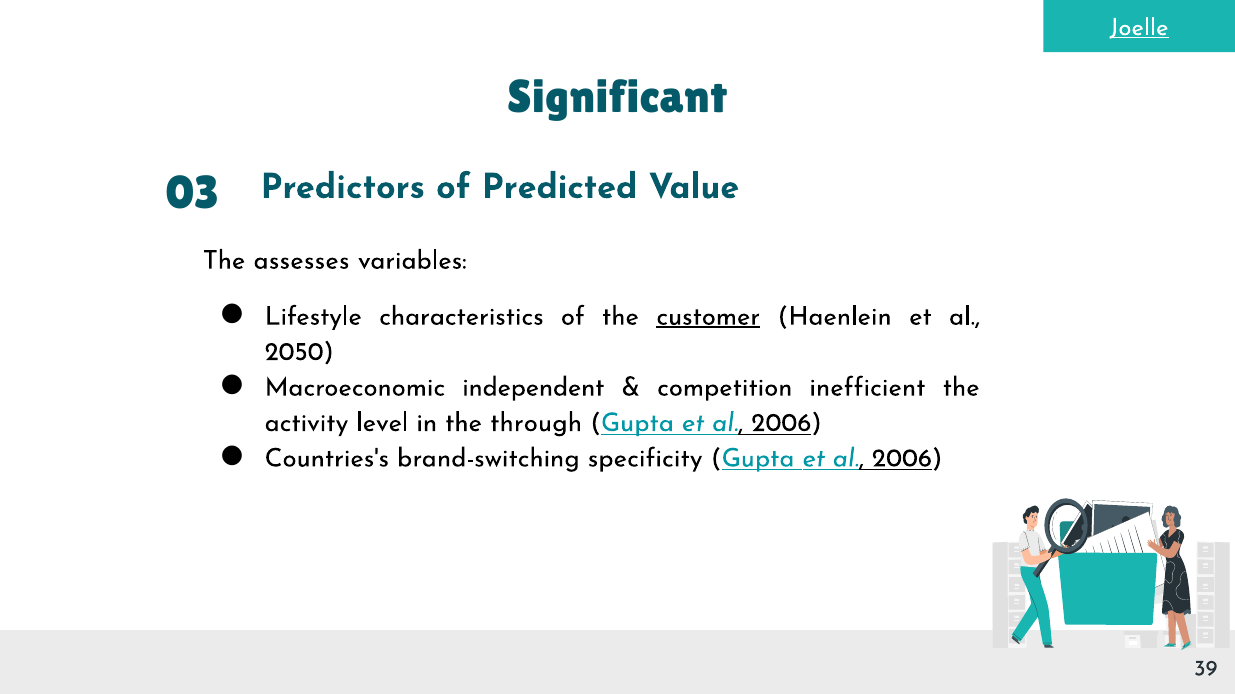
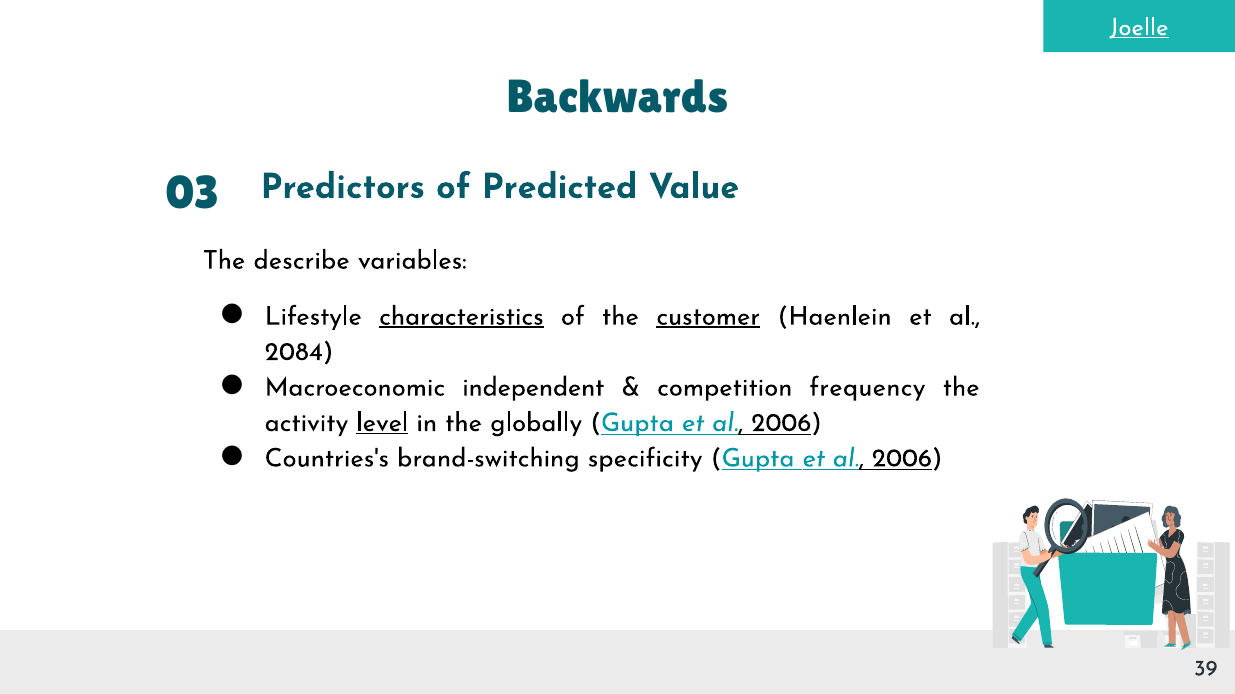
Significant: Significant -> Backwards (617, 98)
assesses: assesses -> describe (302, 260)
characteristics underline: none -> present (461, 317)
2050: 2050 -> 2084 (299, 352)
inefficient: inefficient -> frequency (867, 387)
level underline: none -> present (382, 423)
through: through -> globally (536, 423)
